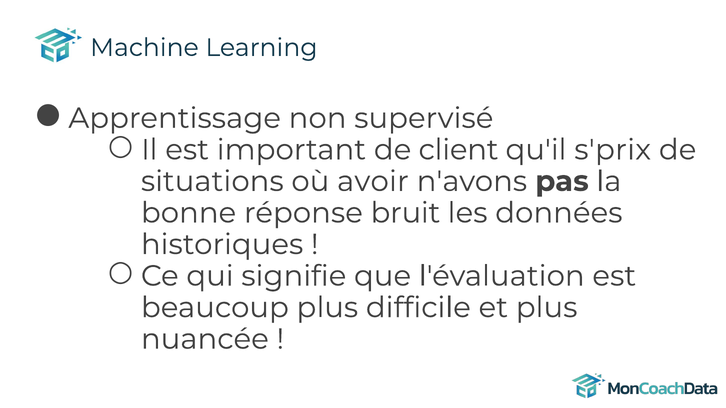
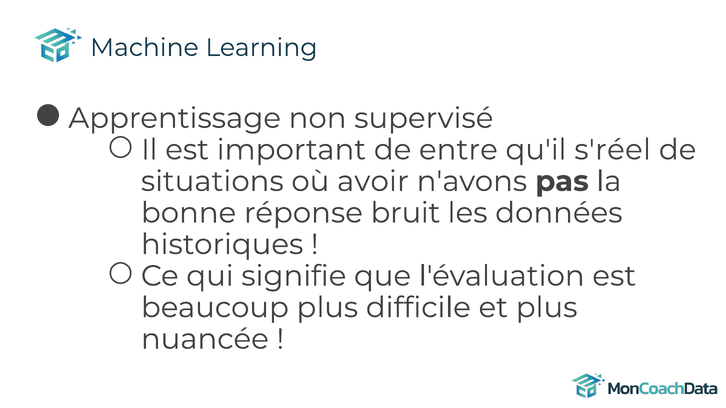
client: client -> entre (458, 150)
s'prix: s'prix -> s'réel (613, 150)
